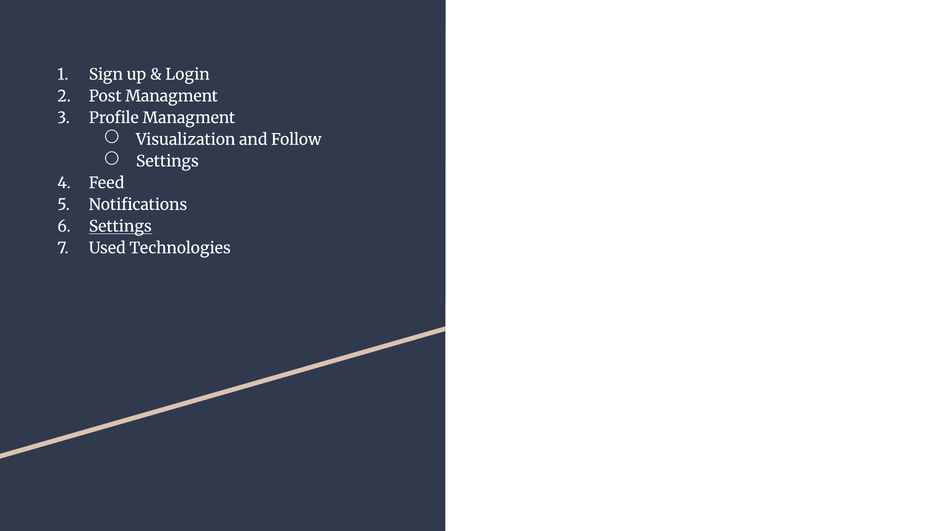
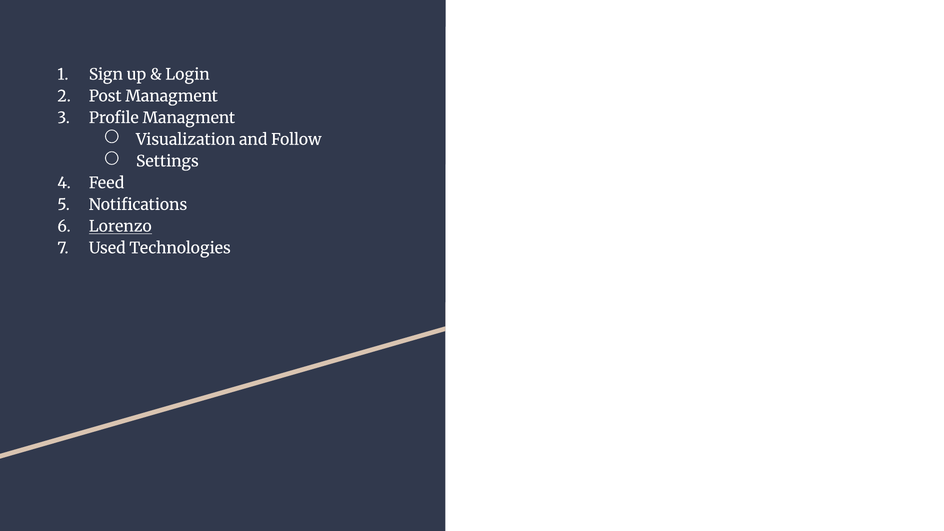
Settings: Settings -> Lorenzo (120, 226)
